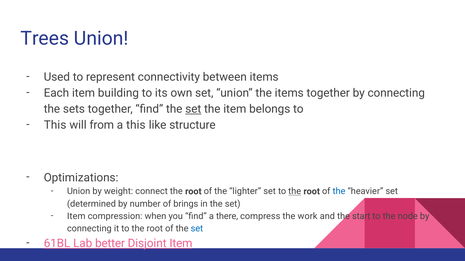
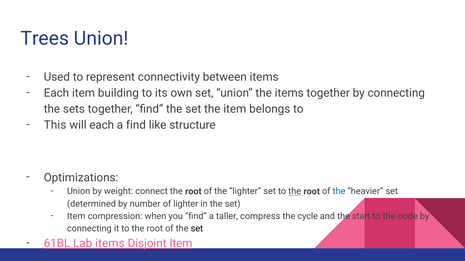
set underline: present -> none (193, 109)
will from: from -> each (102, 125)
a this: this -> find (136, 125)
of brings: brings -> lighter (186, 204)
there: there -> taller (227, 217)
work: work -> cycle (308, 217)
set colour: blue -> black (197, 229)
Lab better: better -> items (110, 244)
